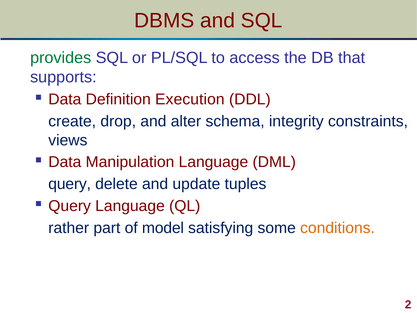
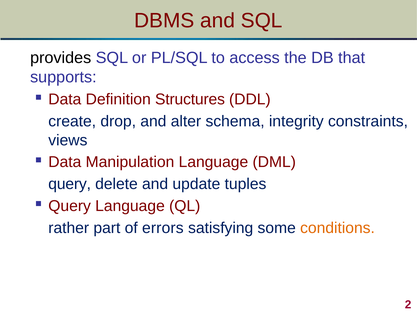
provides colour: green -> black (61, 58)
Execution: Execution -> Structures (190, 99)
model: model -> errors (163, 228)
